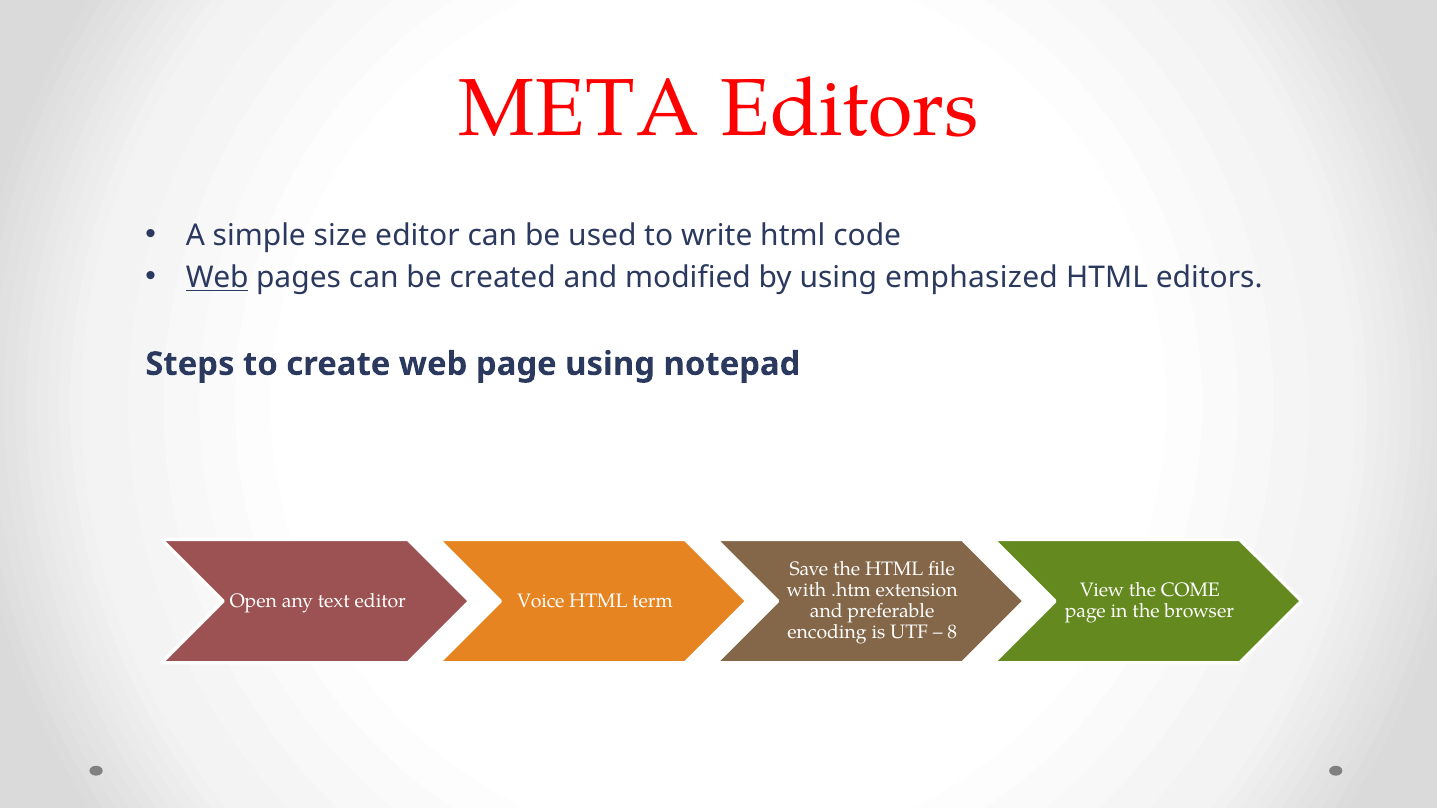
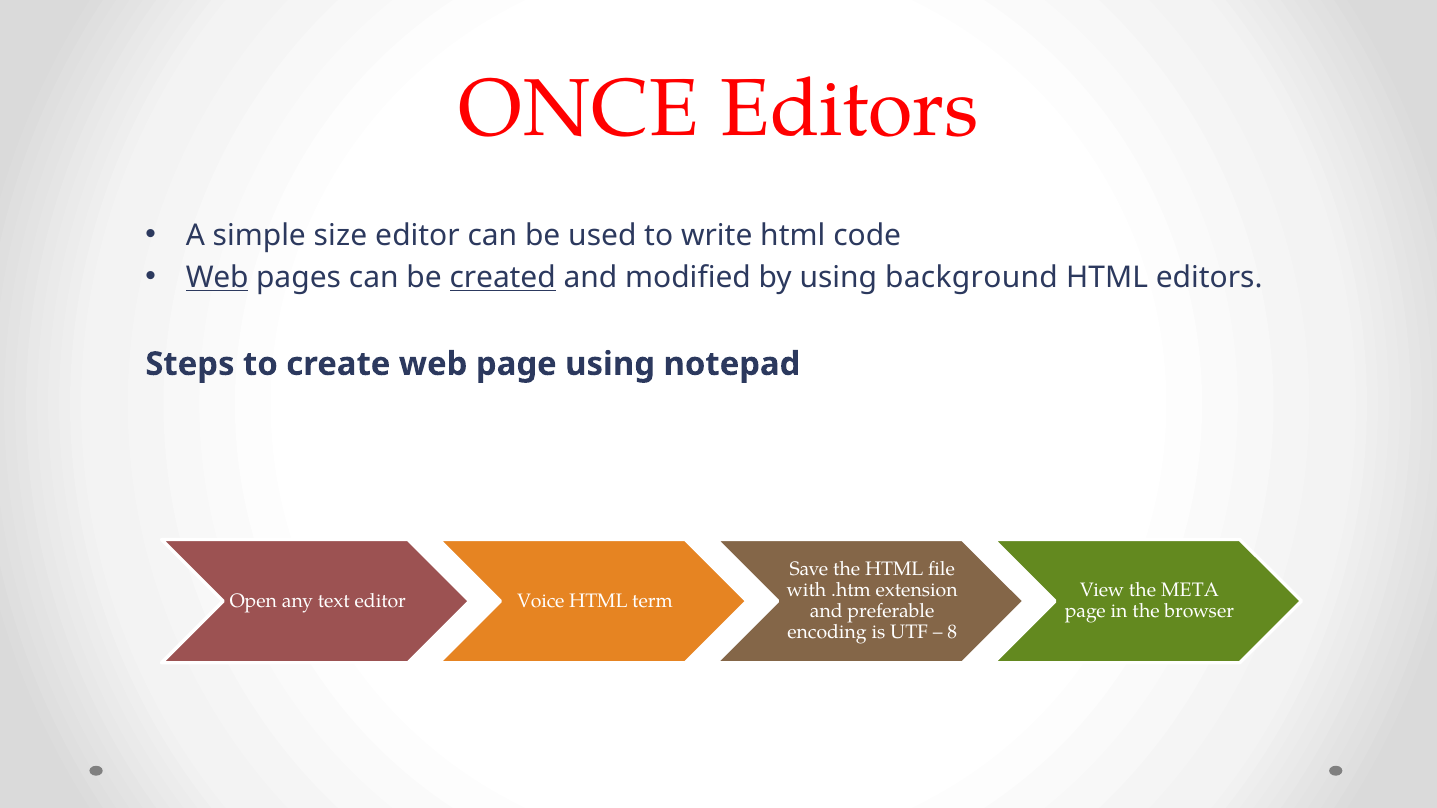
META: META -> ONCE (579, 109)
created underline: none -> present (503, 278)
emphasized: emphasized -> background (971, 278)
COME: COME -> META (1190, 591)
